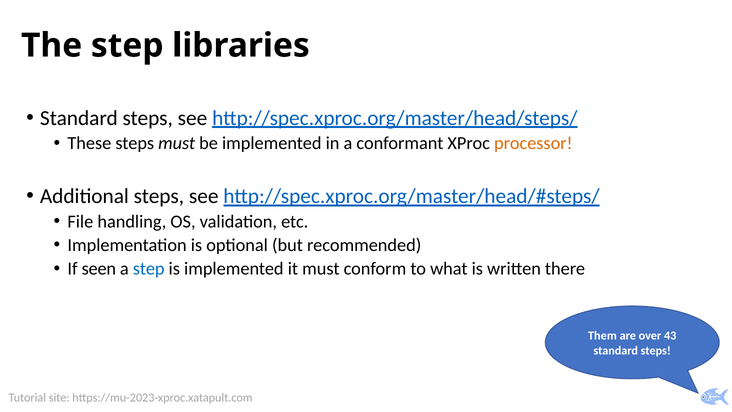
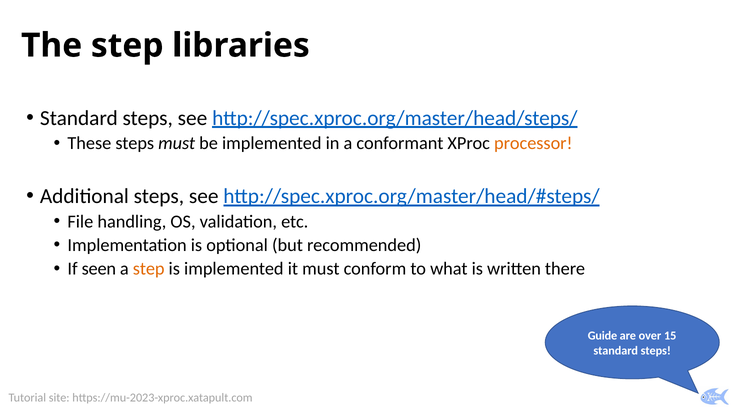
step colour: blue -> orange (149, 269)
Them: Them -> Guide (603, 336)
43: 43 -> 15 (670, 336)
